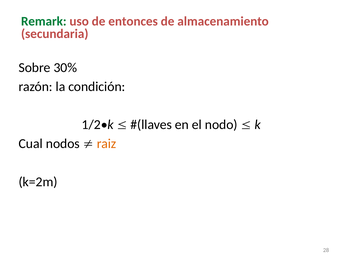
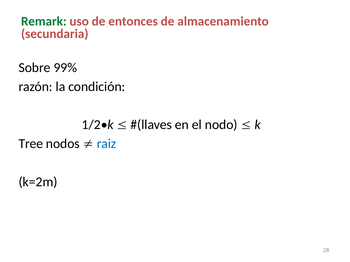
30%: 30% -> 99% (65, 68)
Cual: Cual -> Tree (31, 144)
raiz colour: orange -> blue (107, 144)
